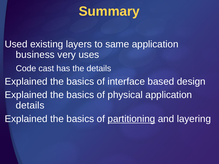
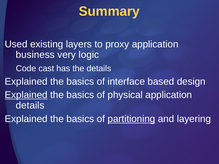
same: same -> proxy (117, 44)
uses: uses -> logic (89, 55)
Explained underline: none -> present (26, 95)
